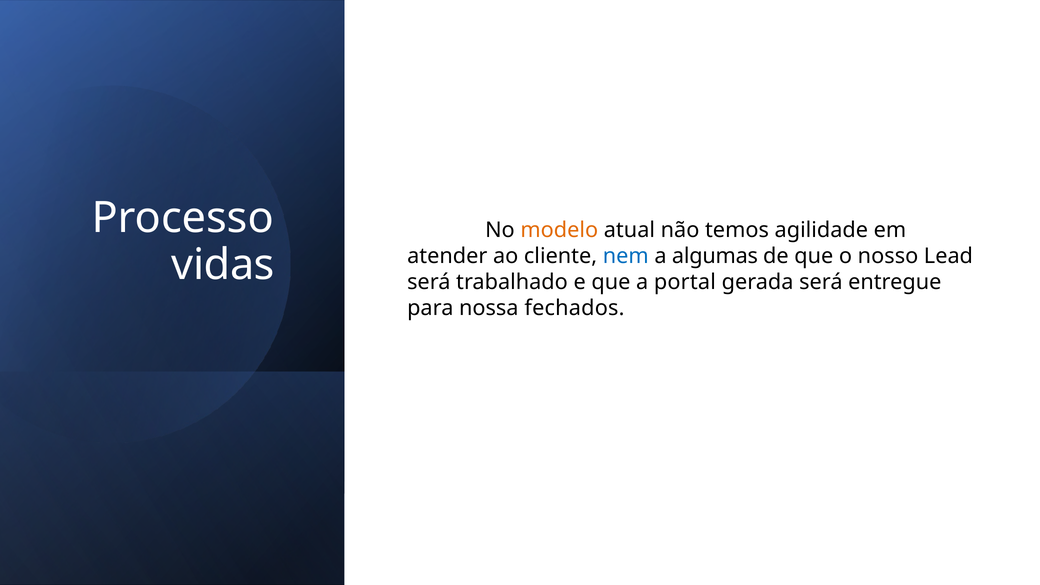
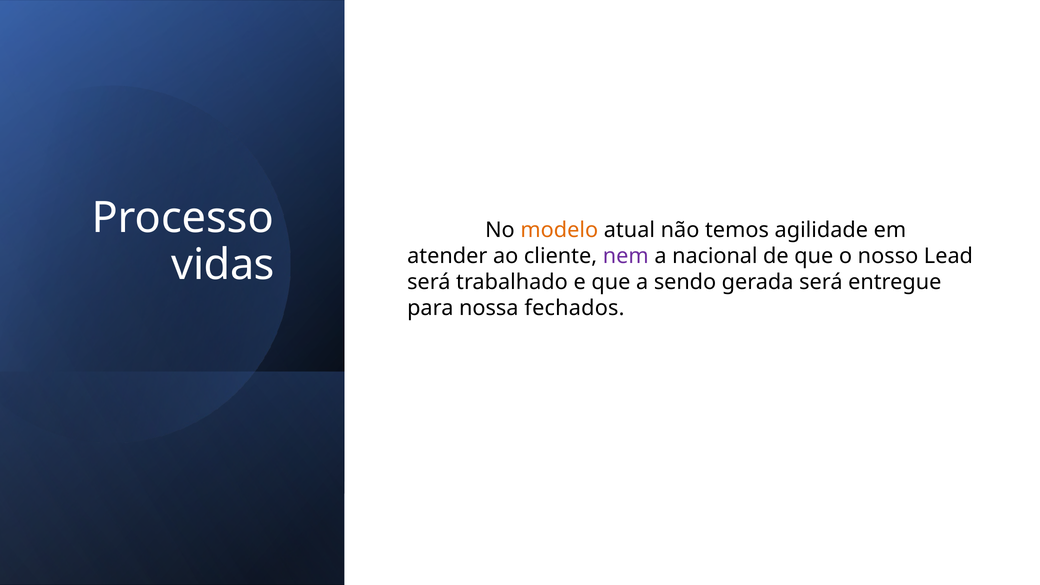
nem colour: blue -> purple (626, 256)
algumas: algumas -> nacional (715, 256)
portal: portal -> sendo (685, 282)
